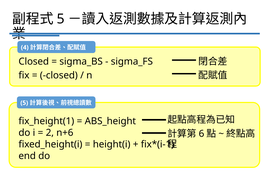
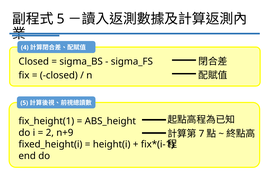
6: 6 -> 7 (201, 134)
n+6: n+6 -> n+9 (65, 133)
